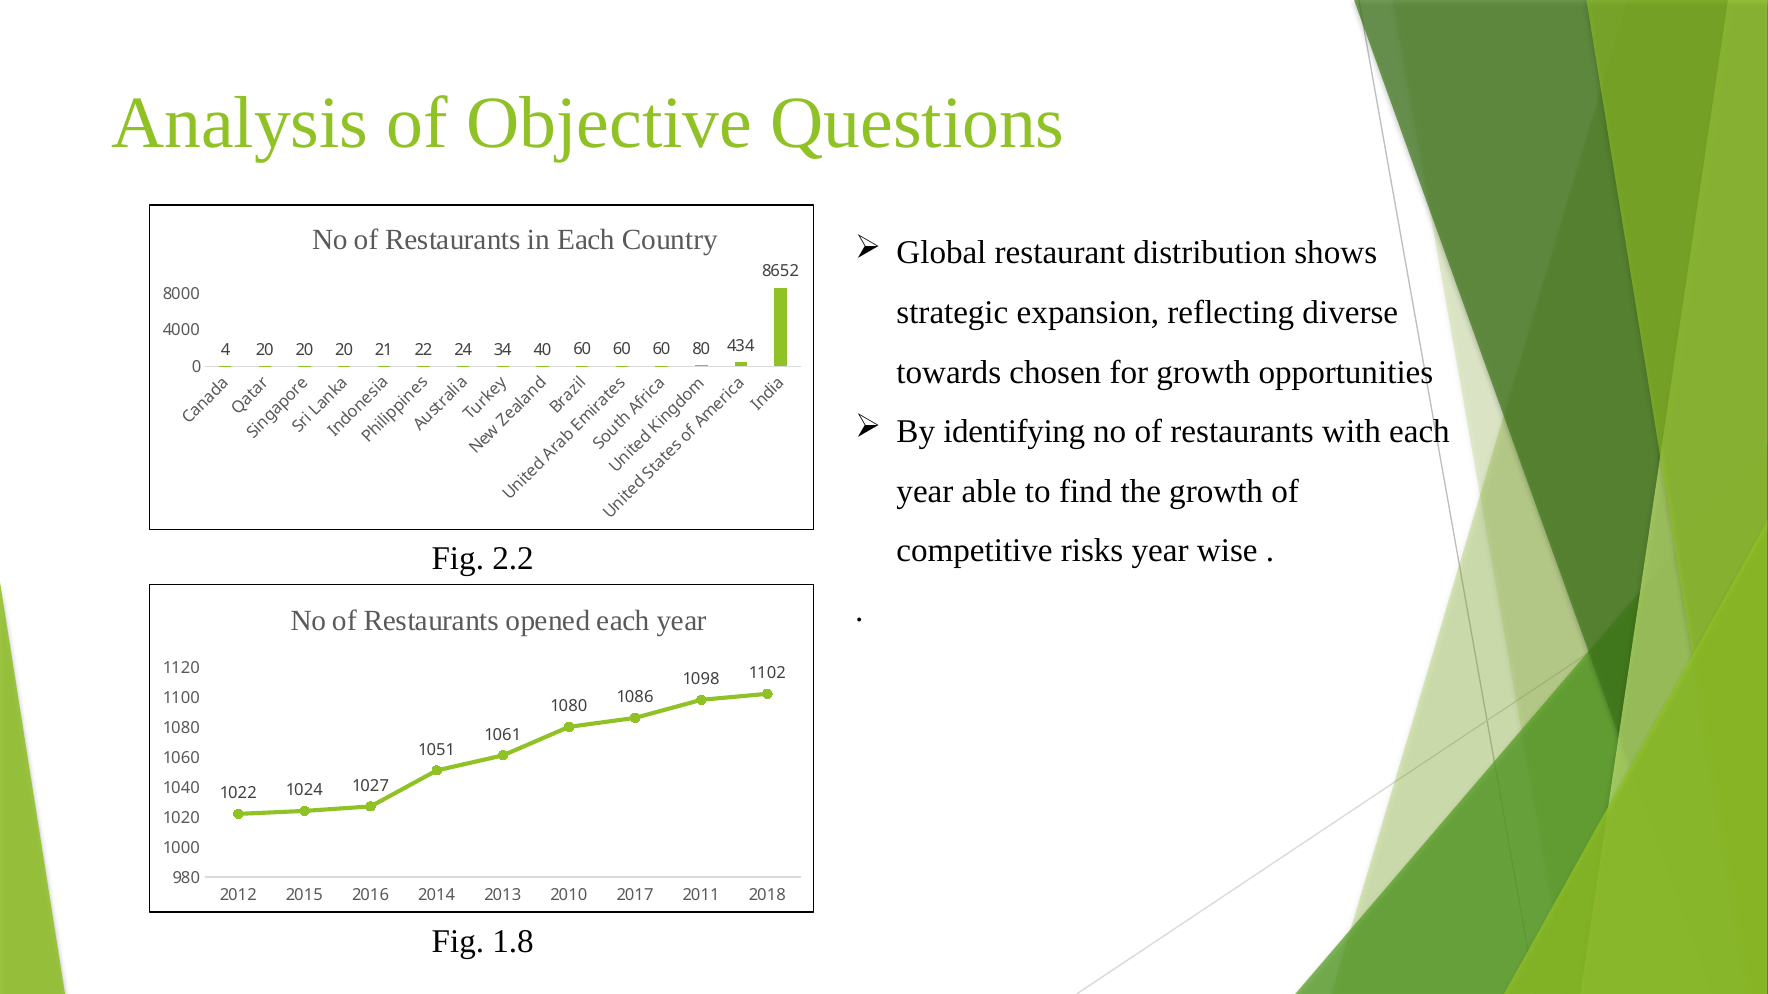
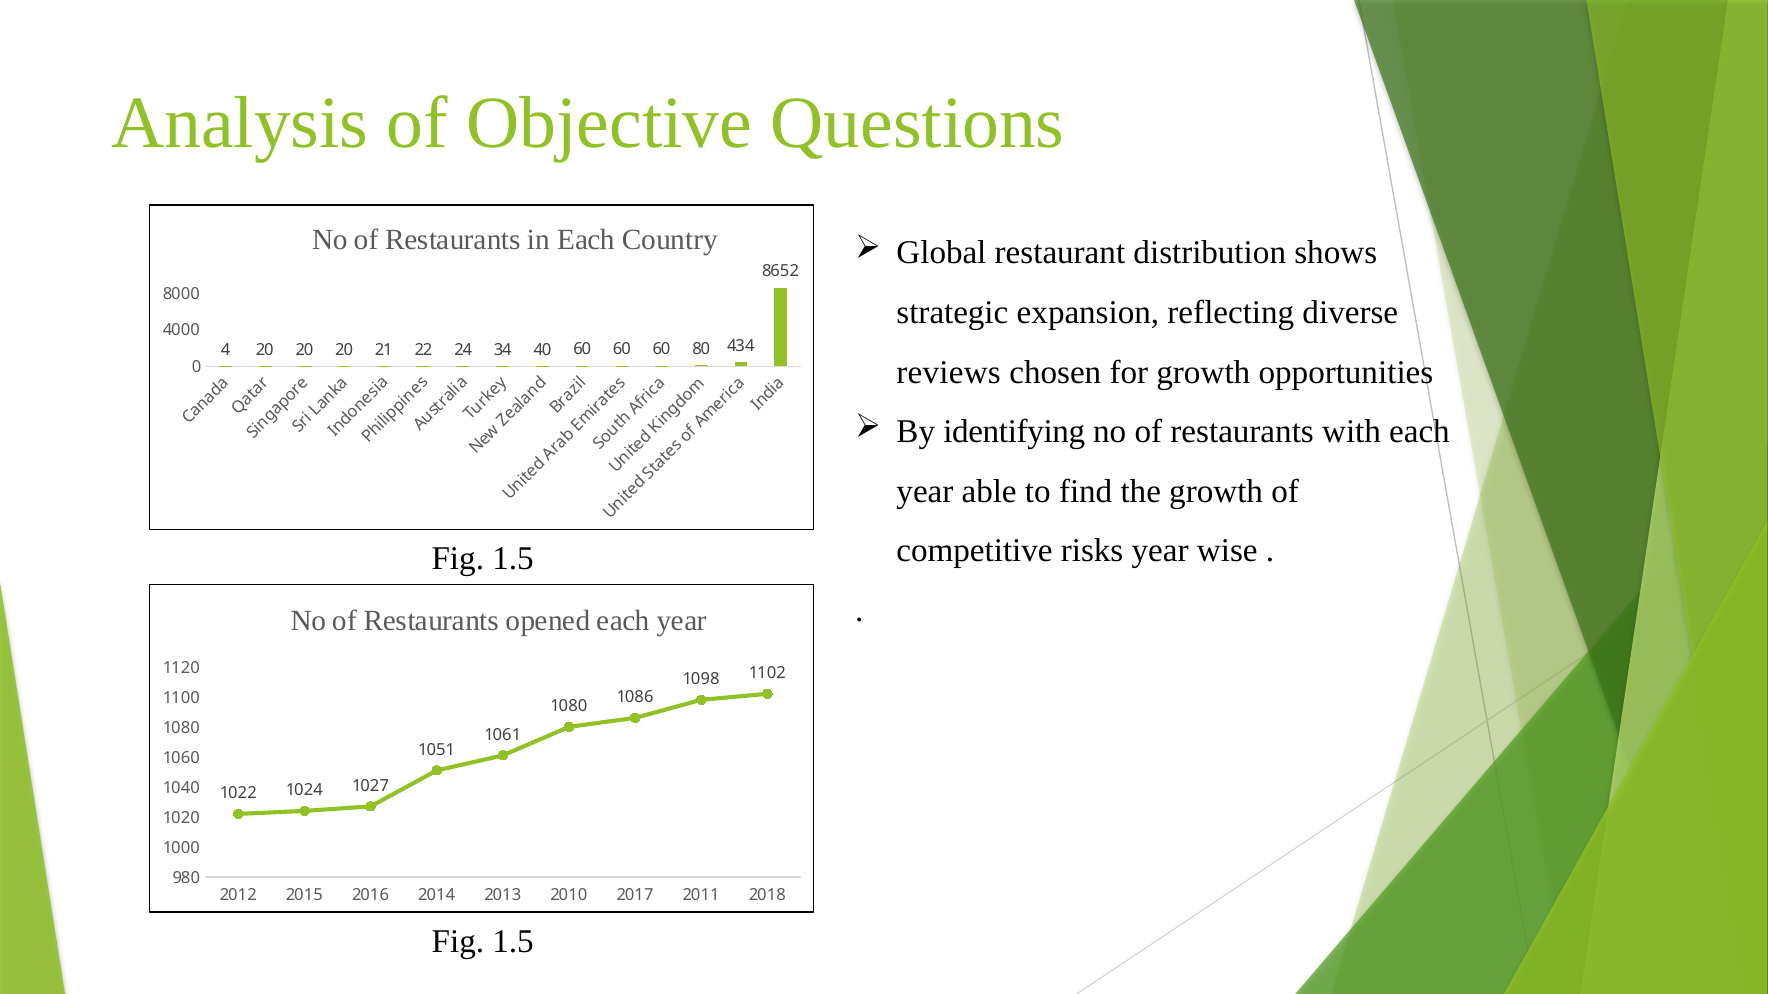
towards: towards -> reviews (949, 372)
2.2: 2.2 -> 1.5 (513, 559)
1.8: 1.8 -> 1.5 (513, 942)
